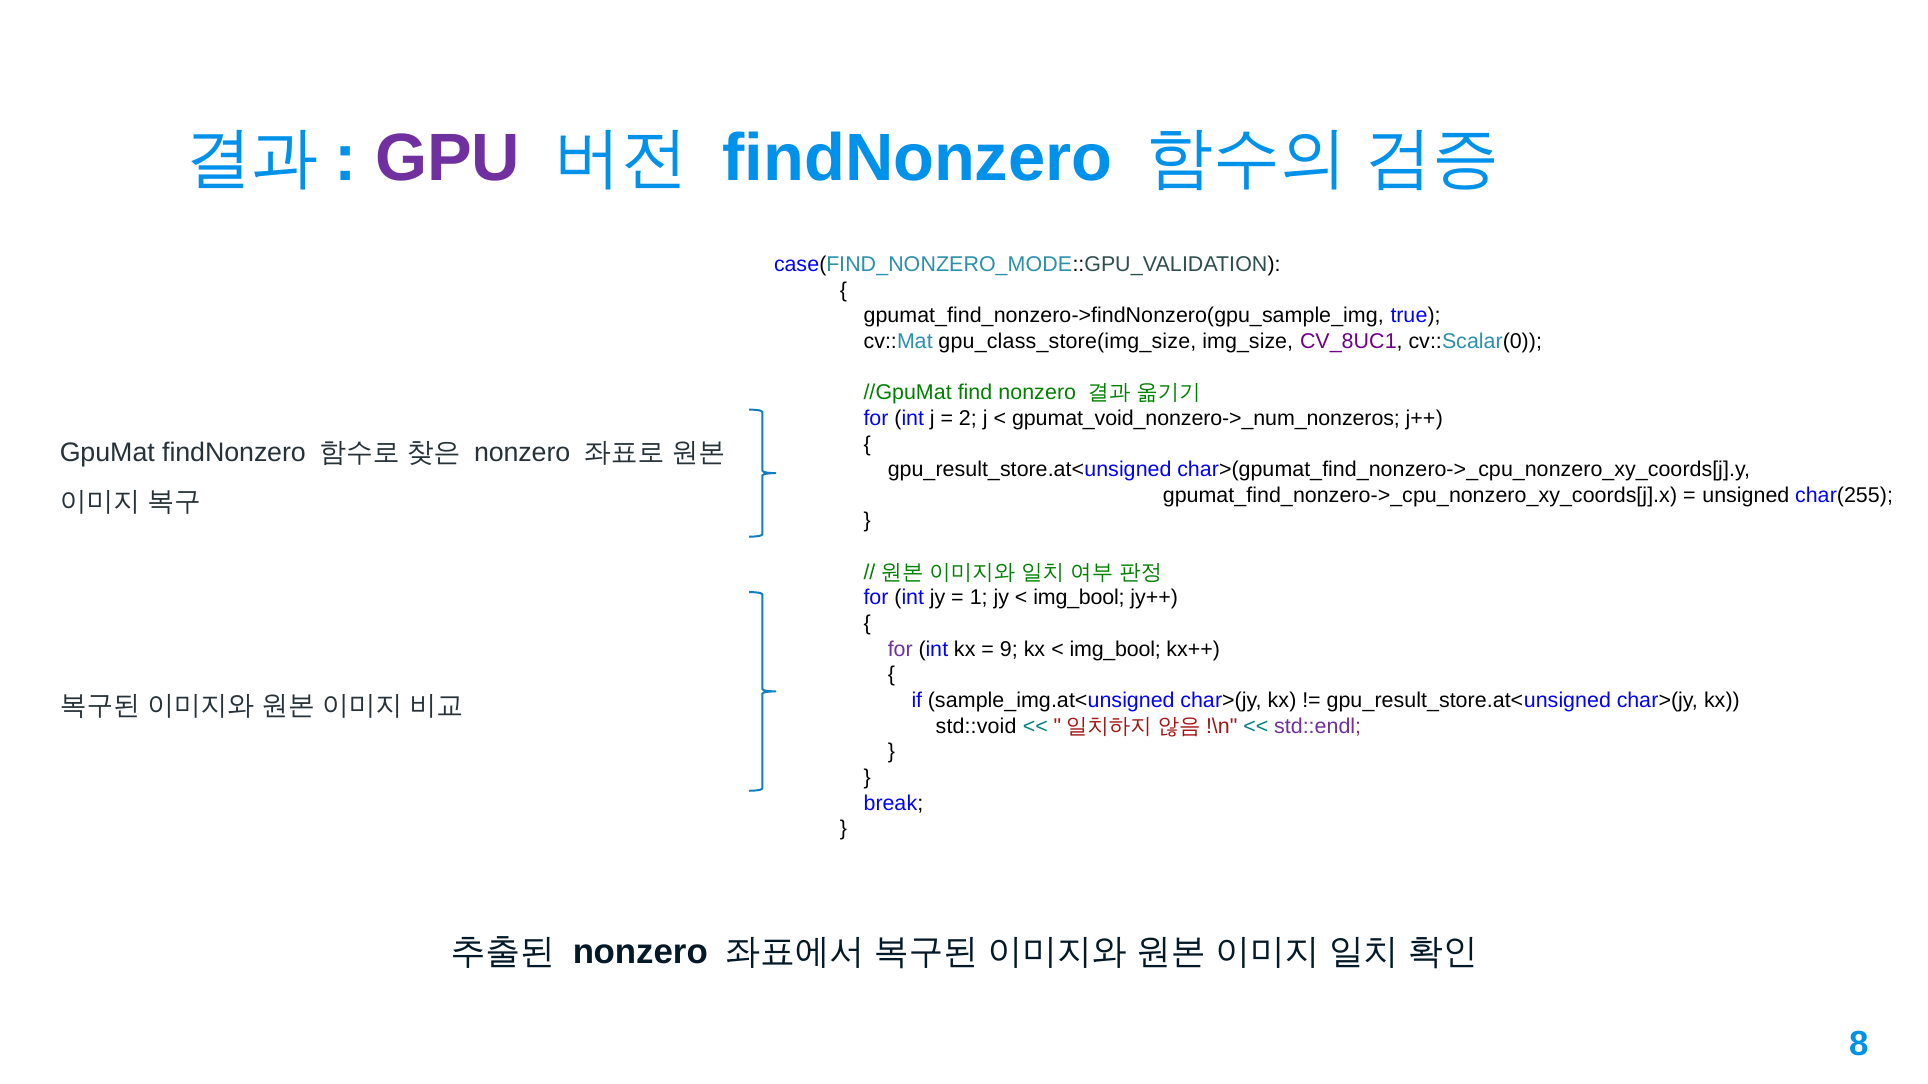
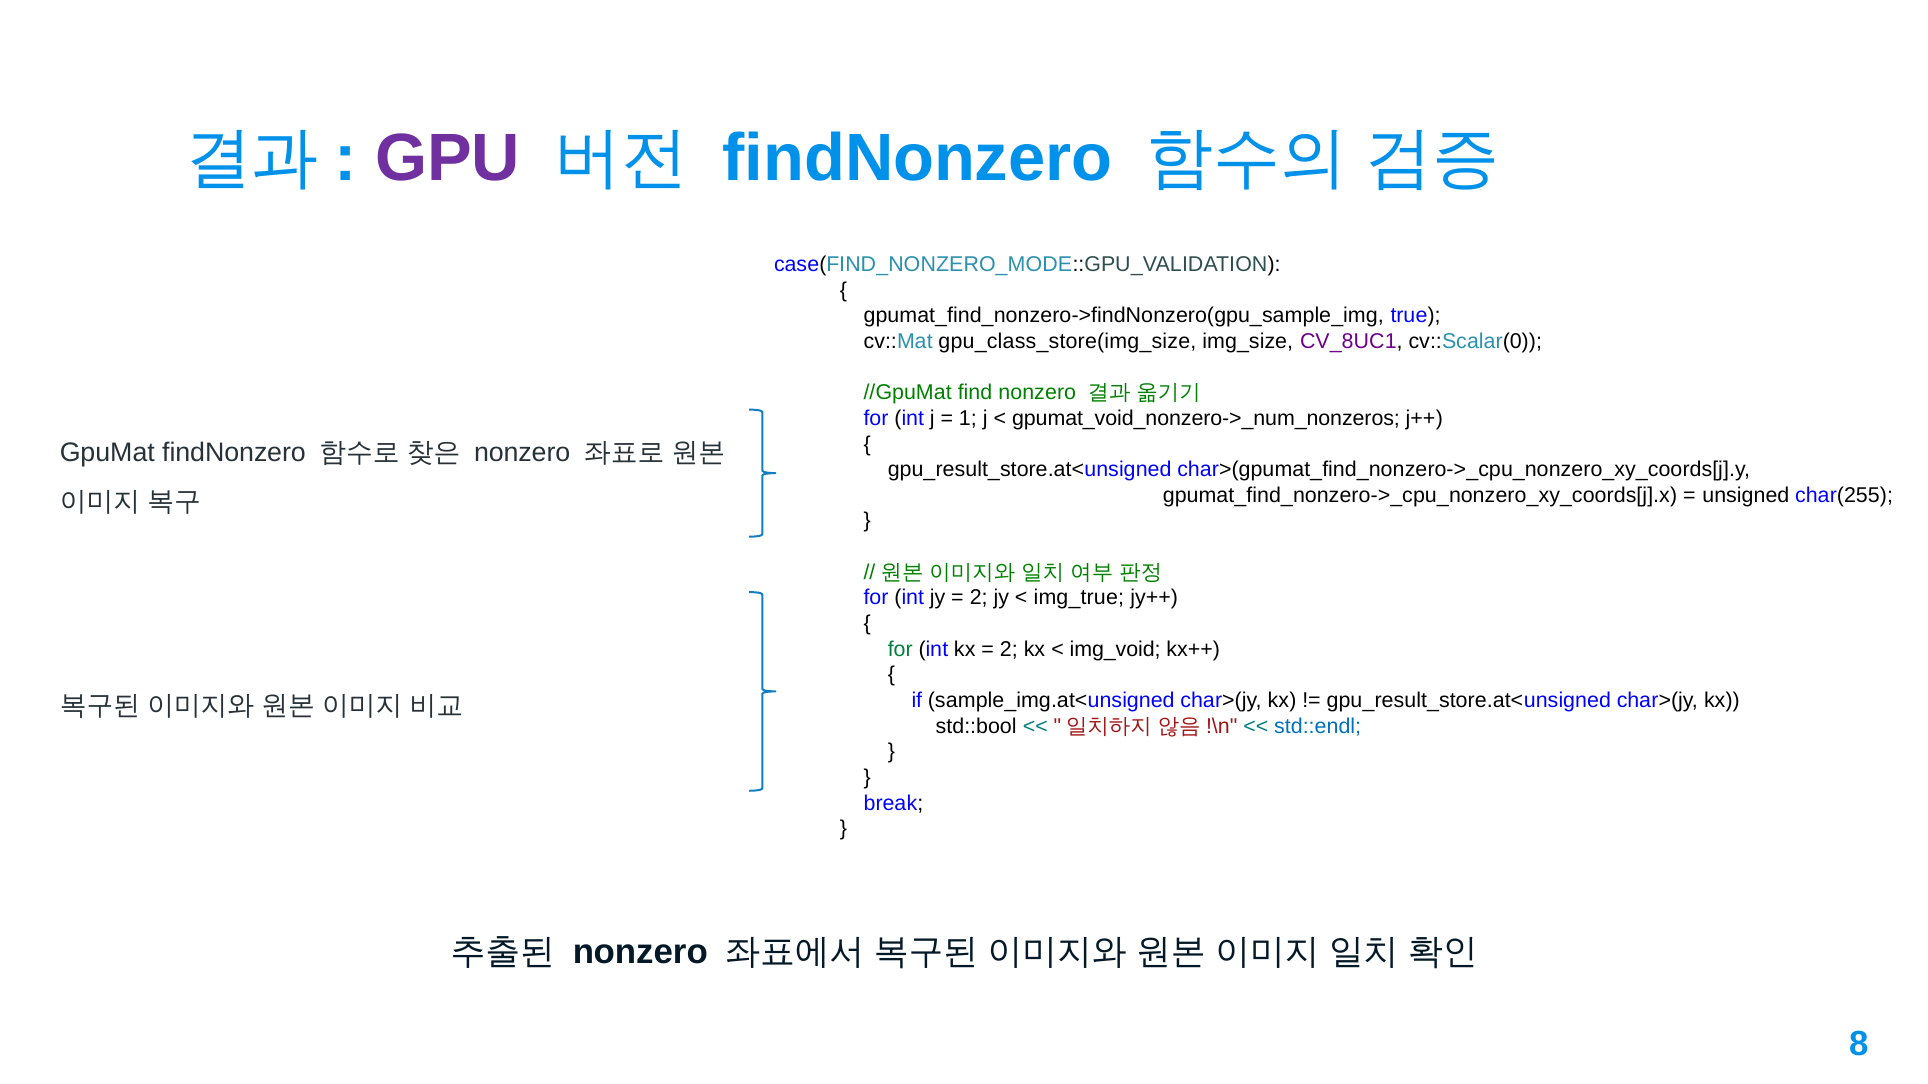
2: 2 -> 1 (968, 419)
1: 1 -> 2 (979, 598)
img_bool: img_bool -> img_true (1079, 598)
for colour: purple -> green (900, 649)
9: 9 -> 2 (1009, 649)
img_bool: img_bool -> img_void (1115, 649)
std::void: std::void -> std::bool (976, 726)
std::endl colour: purple -> blue (1318, 726)
